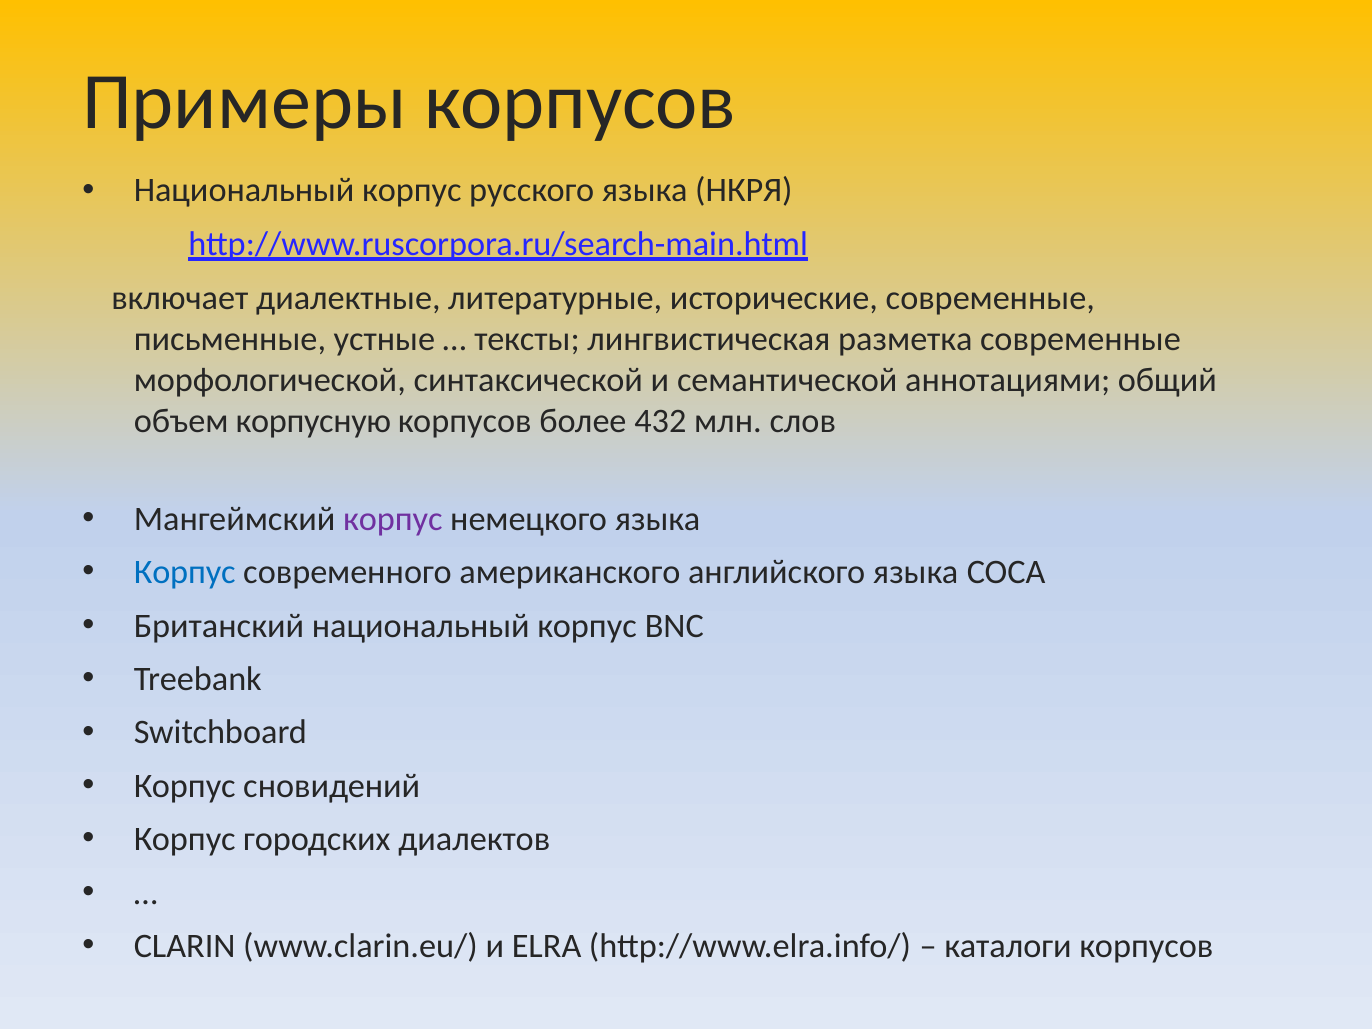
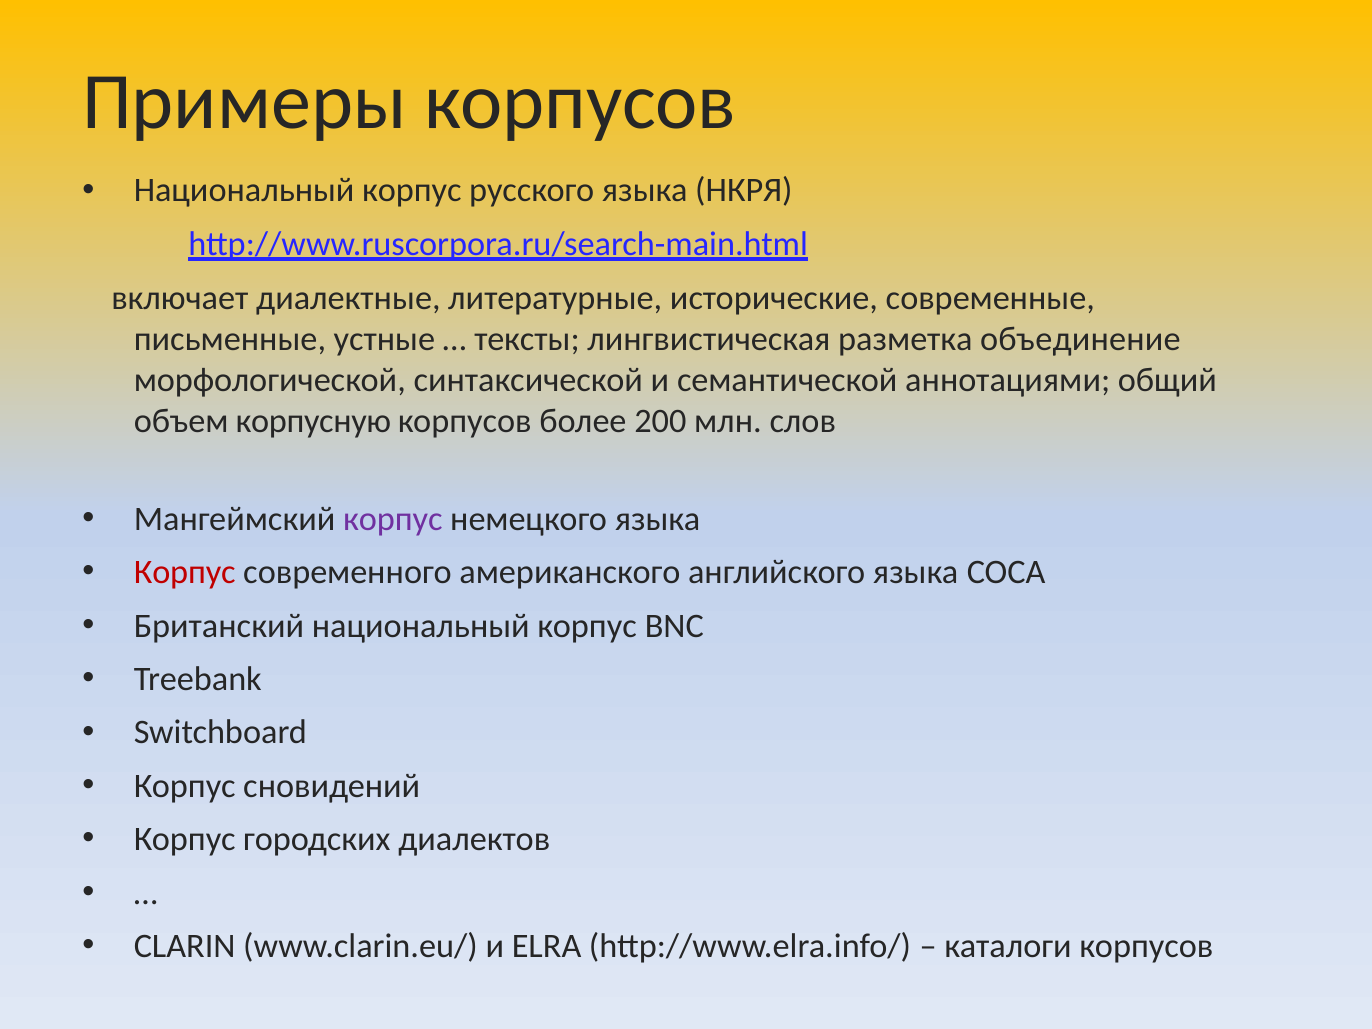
разметка современные: современные -> объединение (1080, 339)
432: 432 -> 200 (660, 422)
Корпус colour: blue -> red (185, 572)
